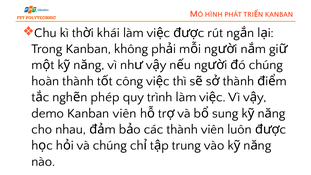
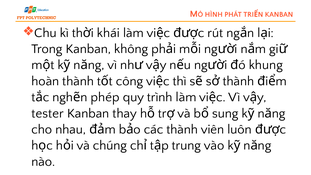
chúng: chúng -> khung (266, 65)
demo: demo -> tester (48, 113)
Kanban viên: viên -> thay (125, 113)
